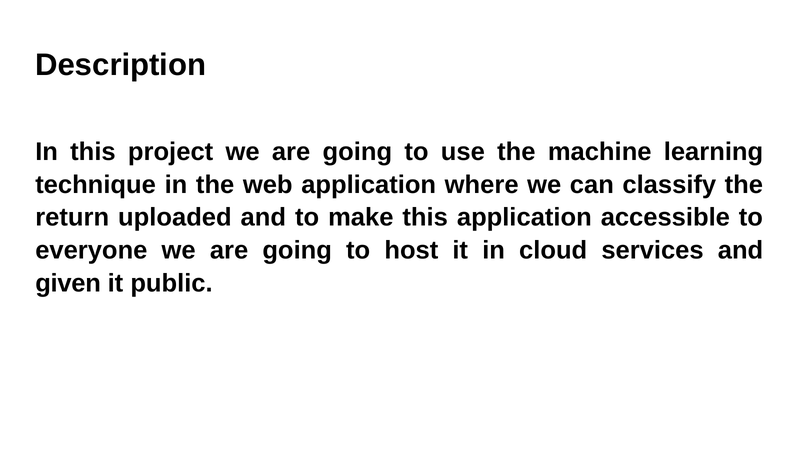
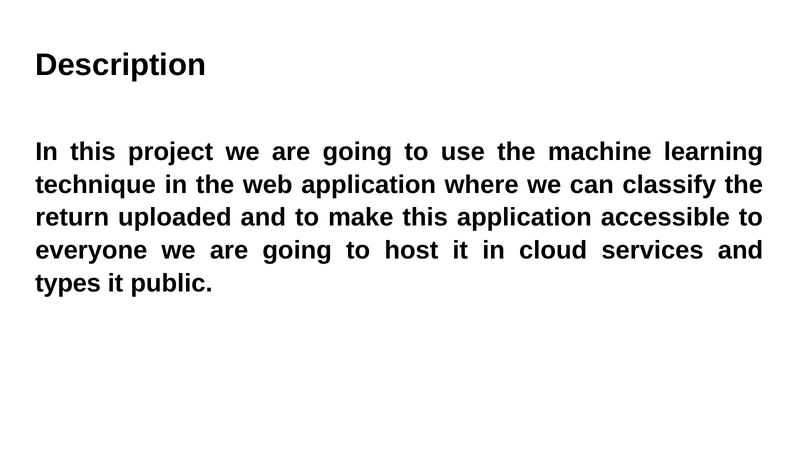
given: given -> types (68, 284)
